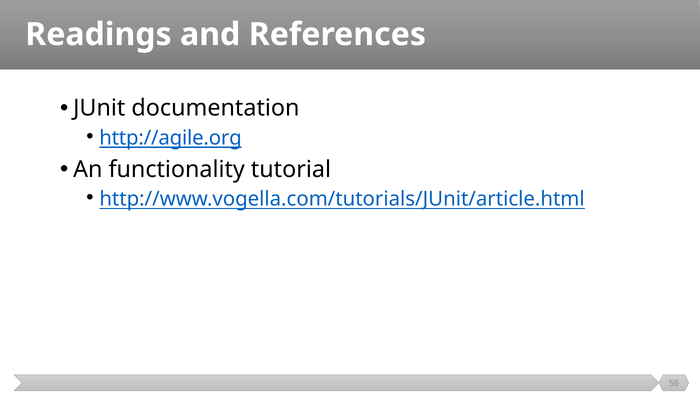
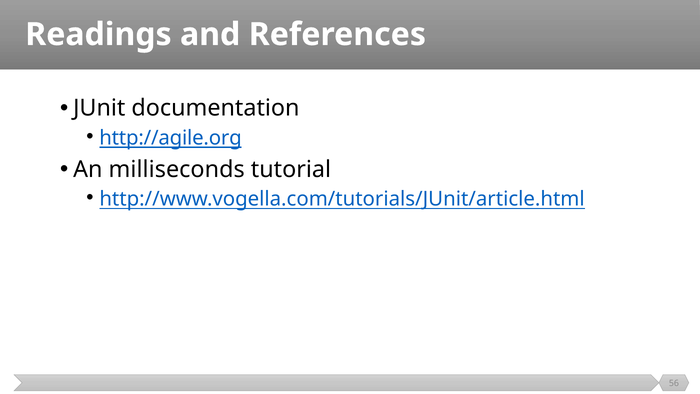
functionality: functionality -> milliseconds (177, 169)
